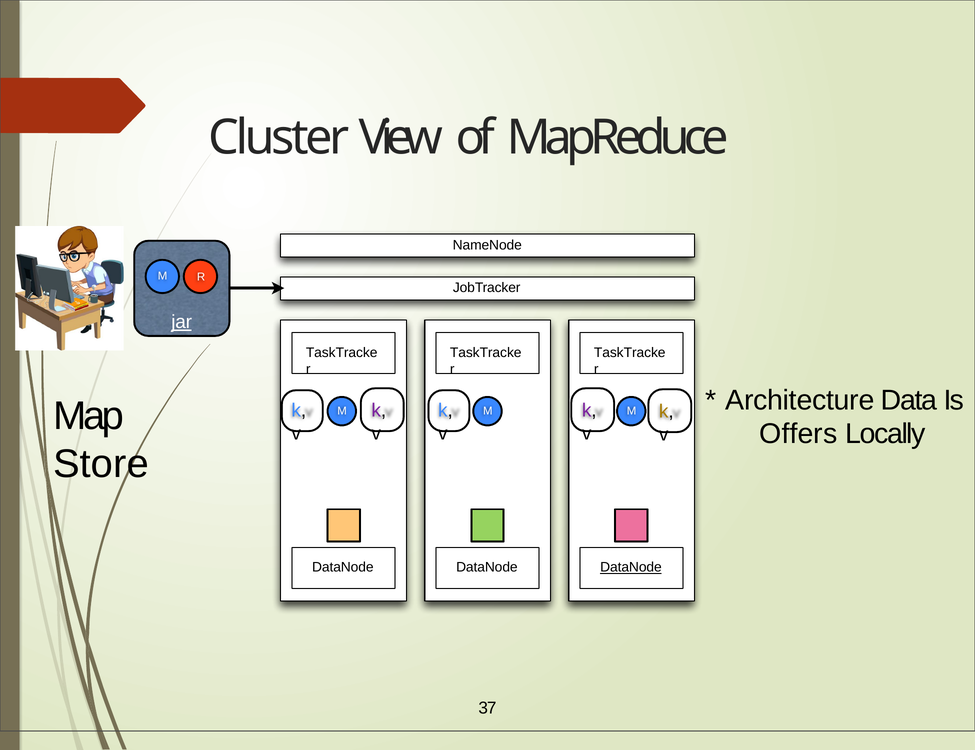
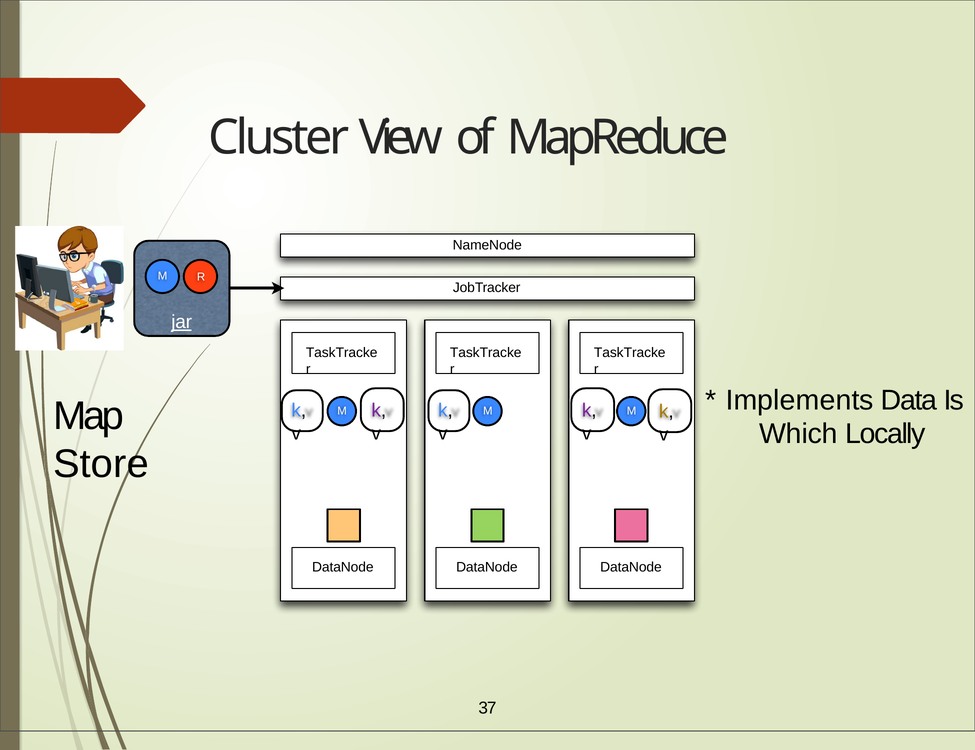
Architecture: Architecture -> Implements (800, 400)
Offers: Offers -> Which (798, 434)
DataNode underline: present -> none (631, 568)
